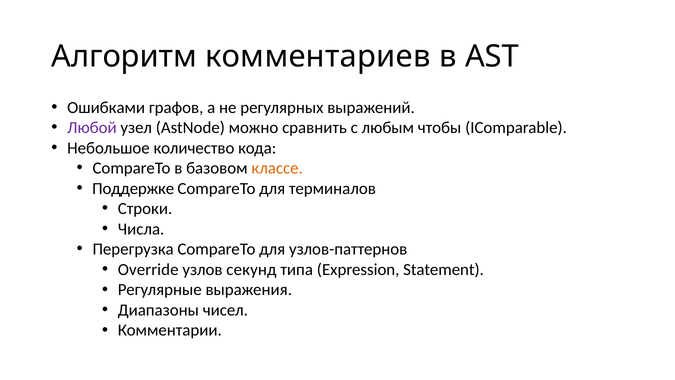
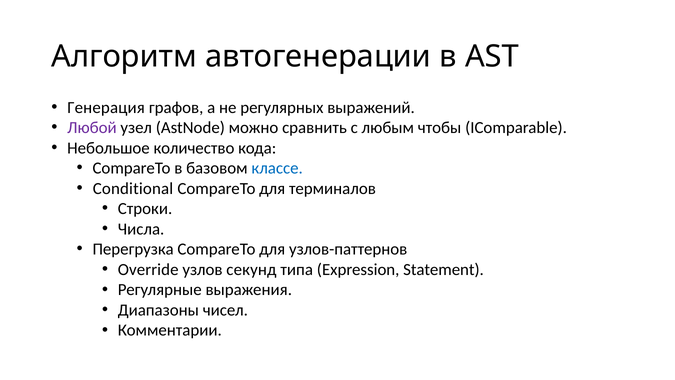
комментариев: комментариев -> автогенерации (318, 57)
Ошибками: Ошибками -> Генерация (106, 107)
классе colour: orange -> blue (277, 168)
Поддержке: Поддержке -> Conditional (133, 188)
